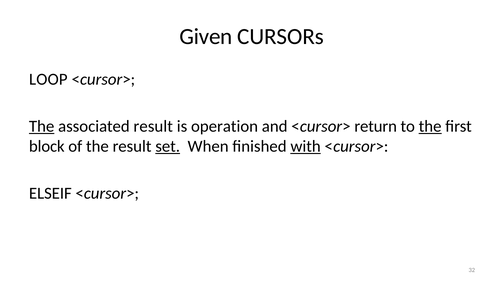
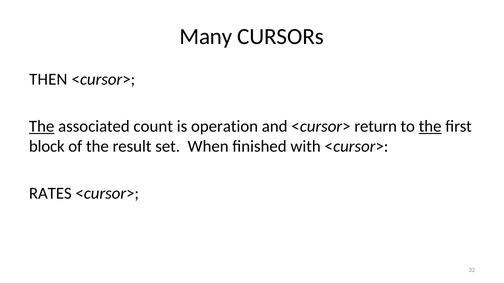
Given: Given -> Many (206, 37)
LOOP: LOOP -> THEN (48, 79)
associated result: result -> count (153, 126)
set underline: present -> none (168, 147)
with underline: present -> none (306, 147)
ELSEIF: ELSEIF -> RATES (50, 194)
